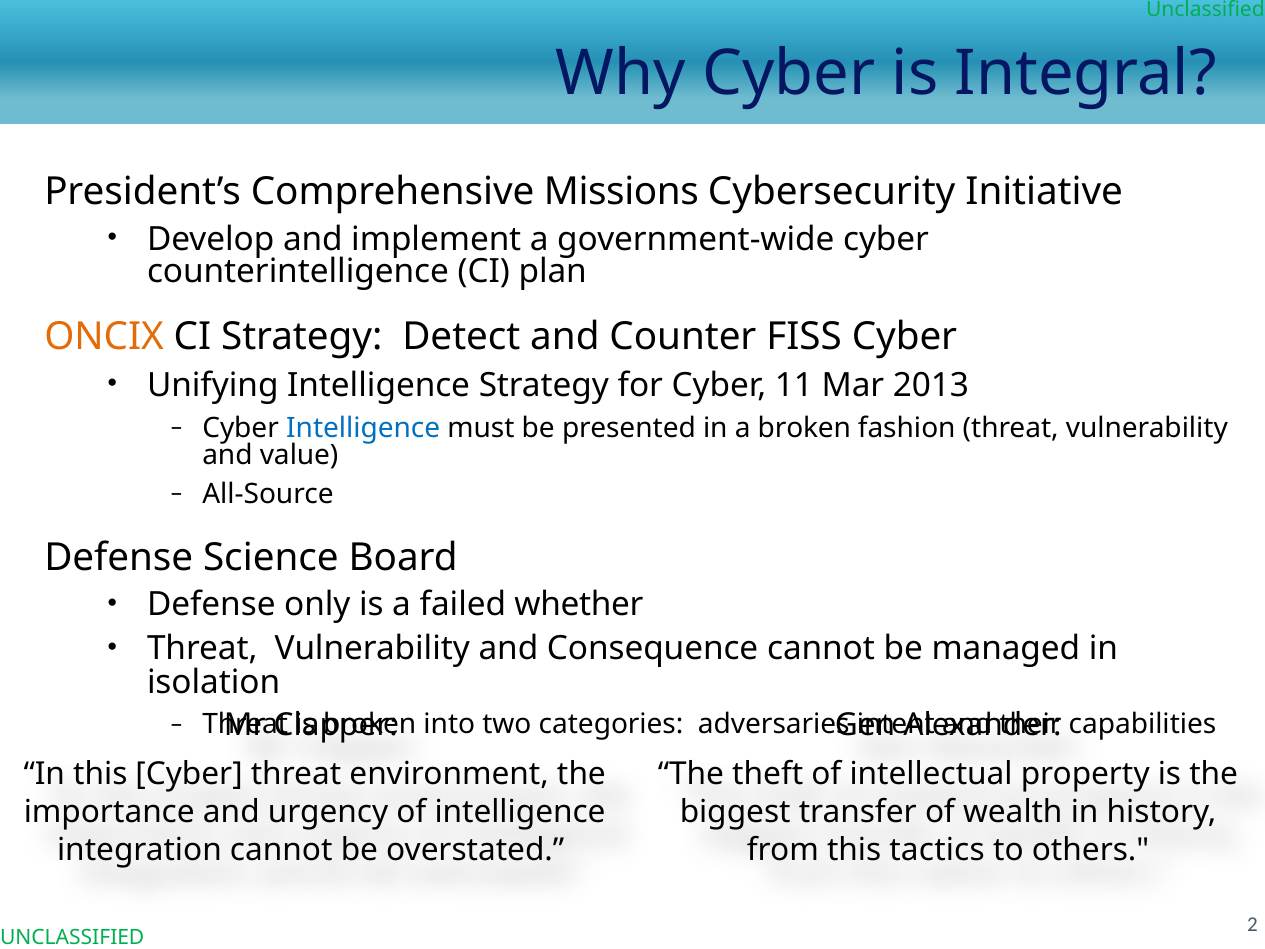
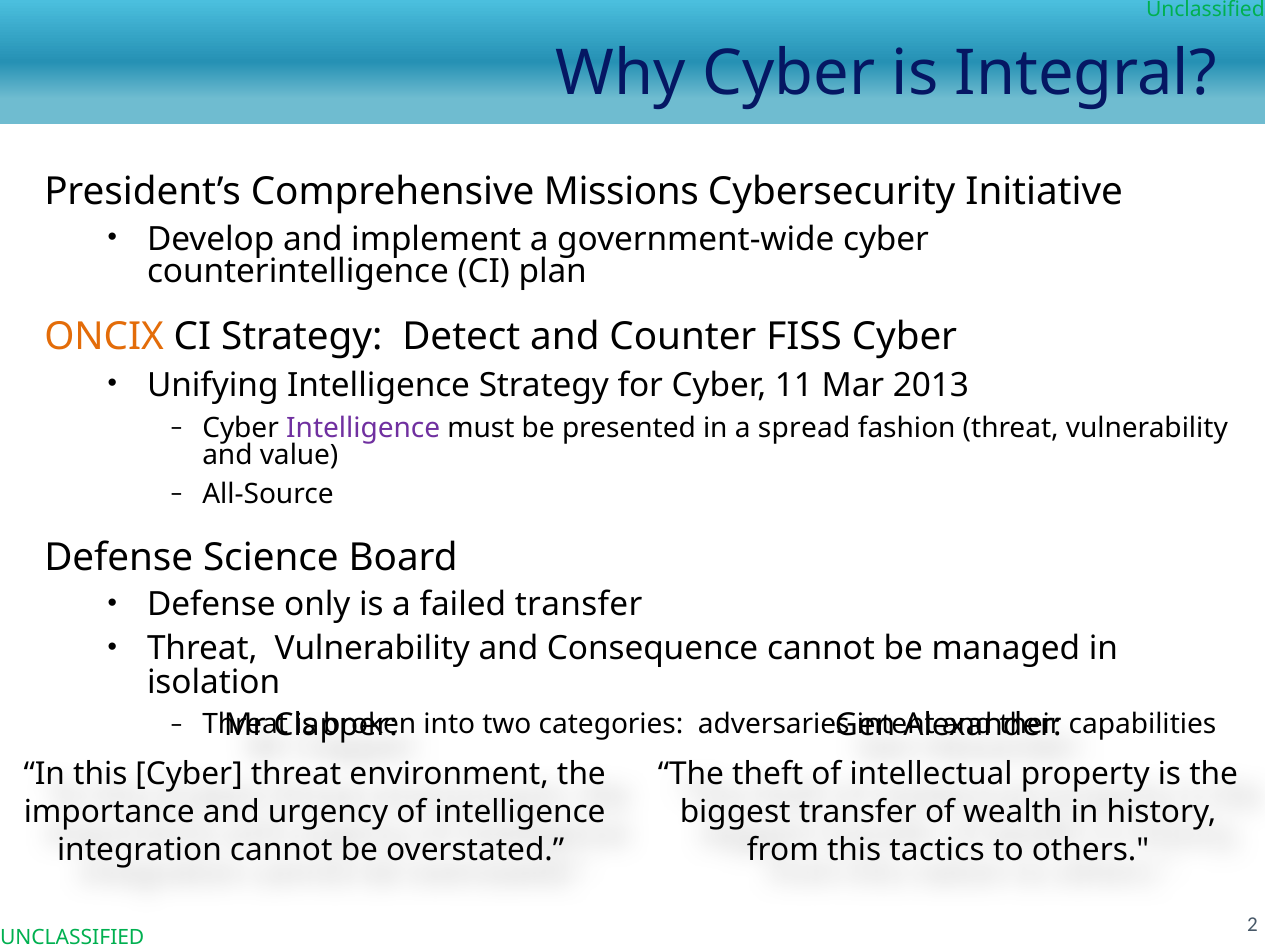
Intelligence colour: blue -> purple (363, 428)
a broken: broken -> spread (804, 428)
failed whether: whether -> transfer (579, 604)
